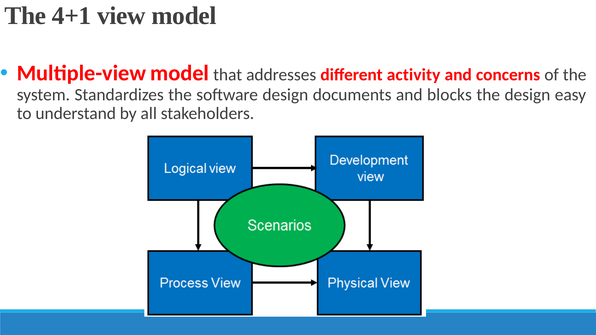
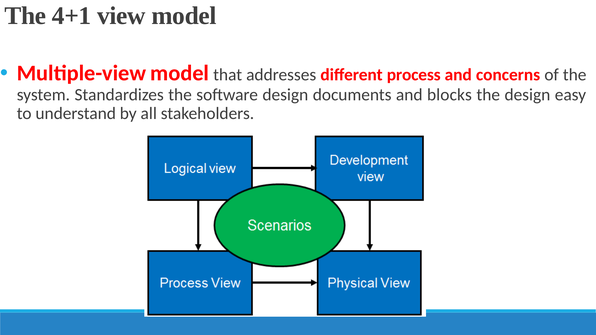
activity: activity -> process (414, 75)
